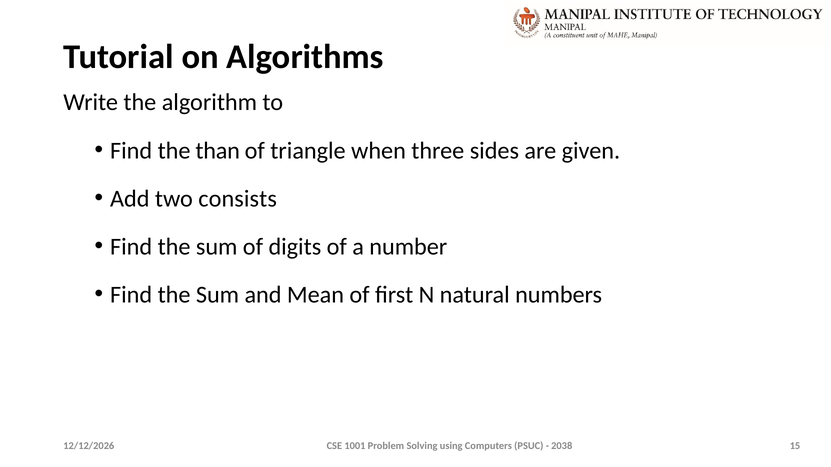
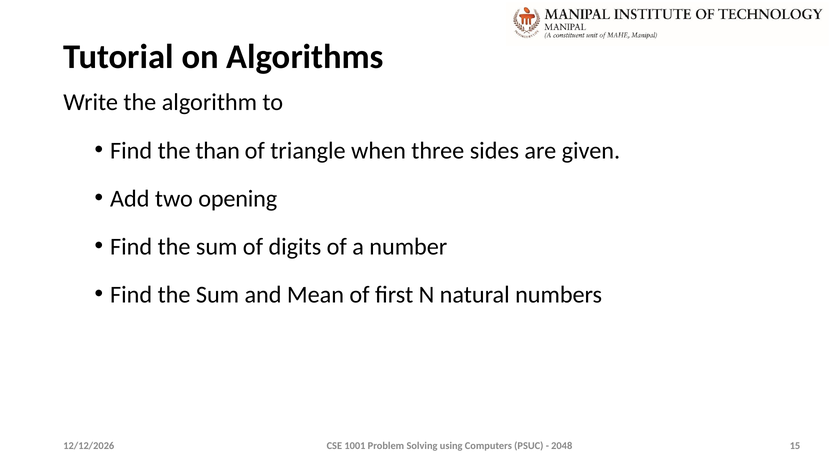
consists: consists -> opening (238, 199)
2038: 2038 -> 2048 (562, 446)
